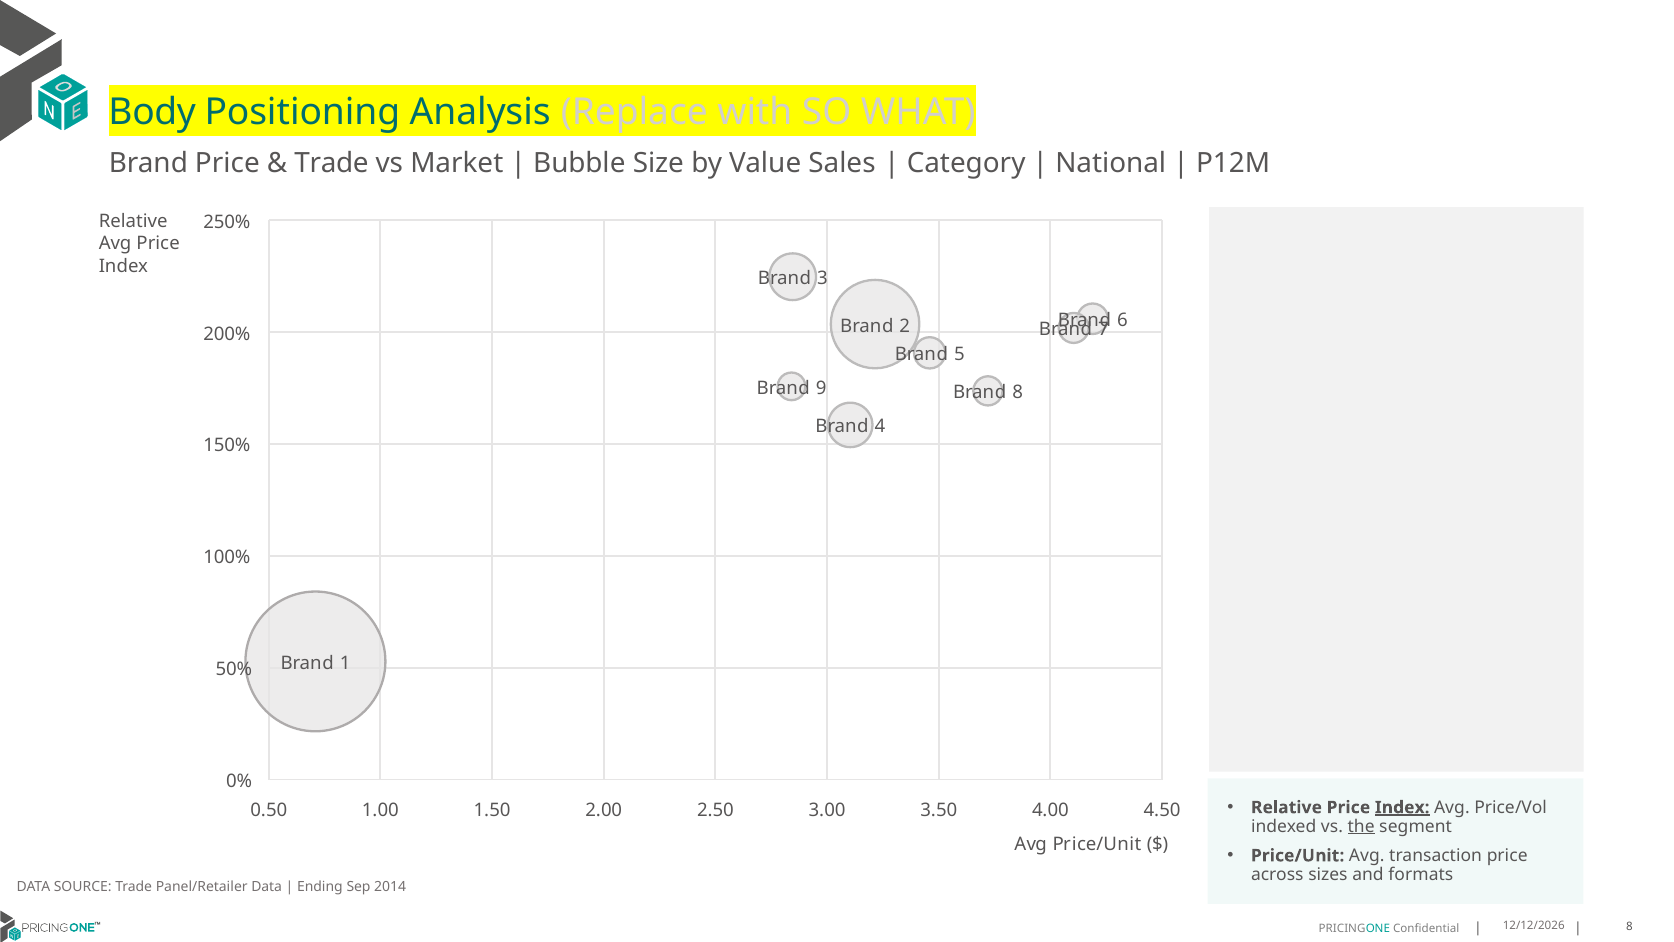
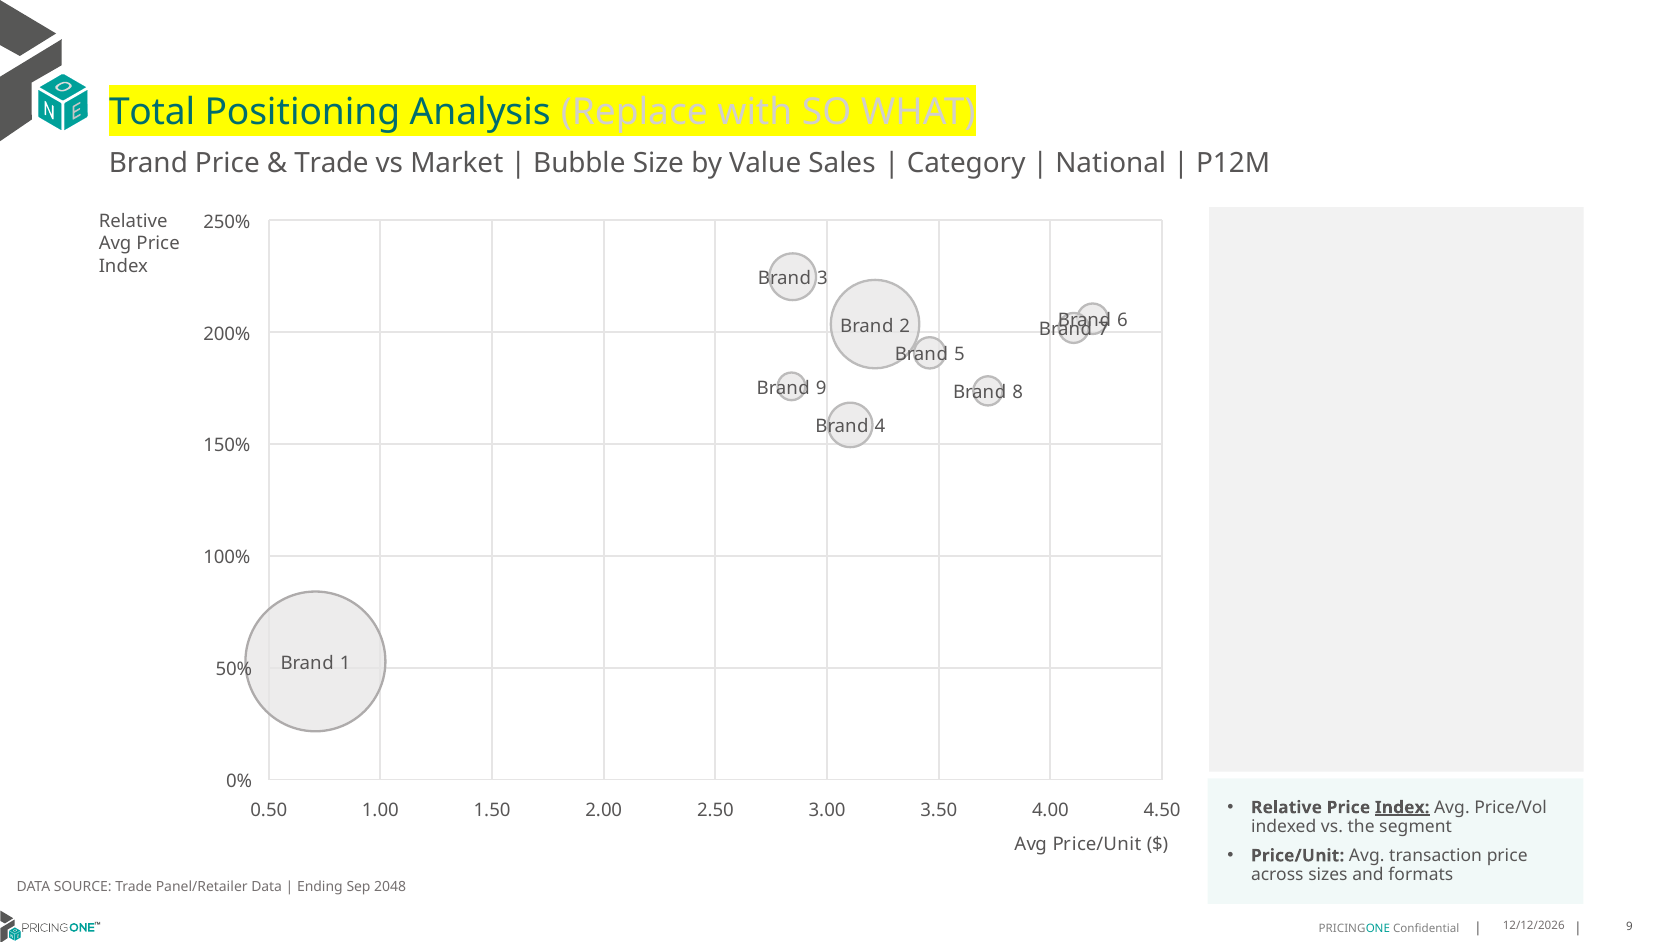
Body: Body -> Total (152, 112)
the underline: present -> none (1361, 826)
2014: 2014 -> 2048 (390, 887)
8: 8 -> 9 (1629, 926)
